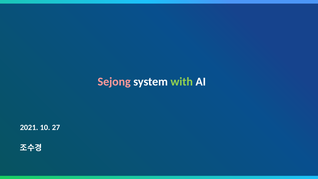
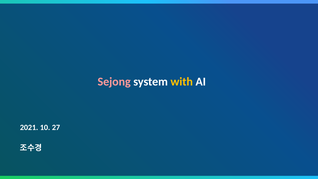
with colour: light green -> yellow (182, 82)
